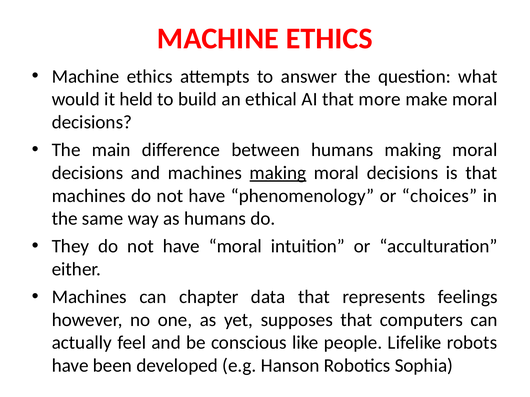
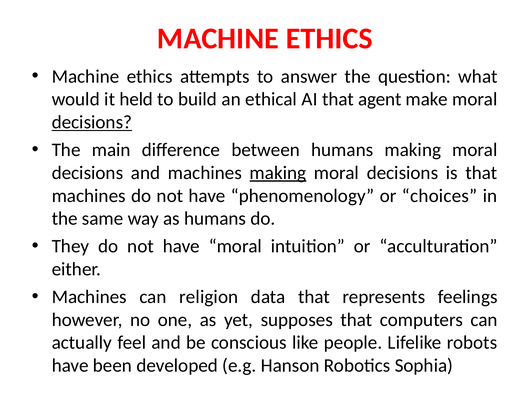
more: more -> agent (380, 99)
decisions underline: none -> present (92, 122)
chapter: chapter -> religion (209, 297)
